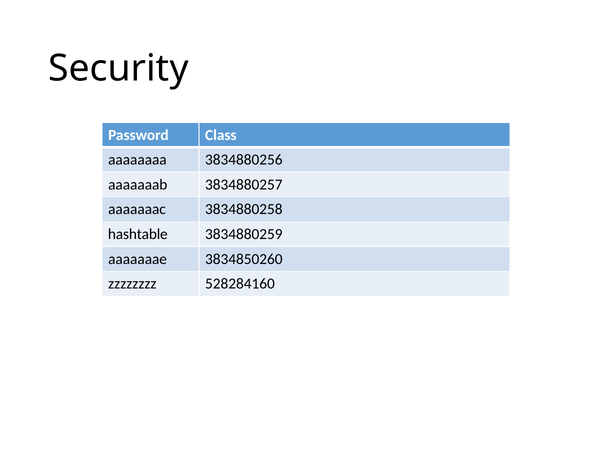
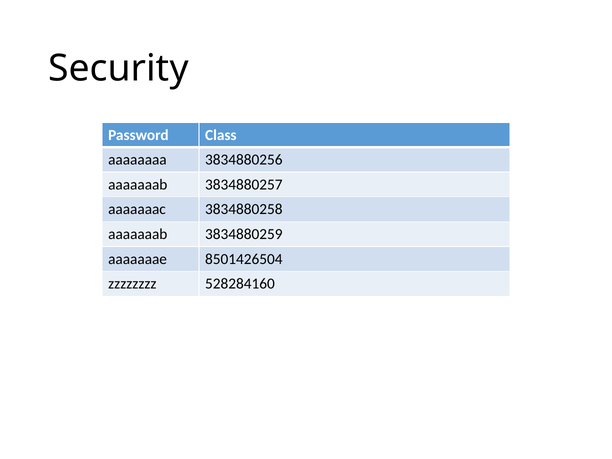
hashtable: hashtable -> aaaaaaab (138, 234)
3834850260: 3834850260 -> 8501426504 (244, 259)
